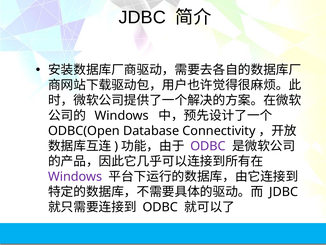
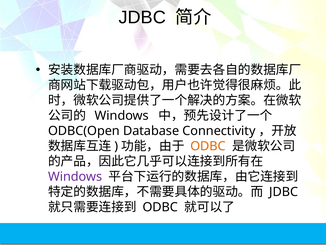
ODBC colour: purple -> orange (208, 146)
